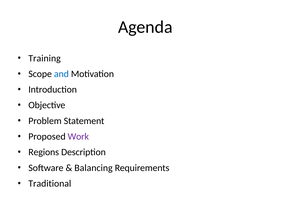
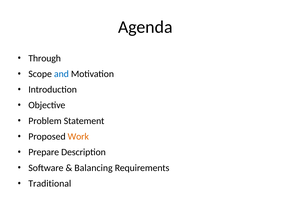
Training: Training -> Through (45, 58)
Work colour: purple -> orange (78, 137)
Regions: Regions -> Prepare (44, 152)
